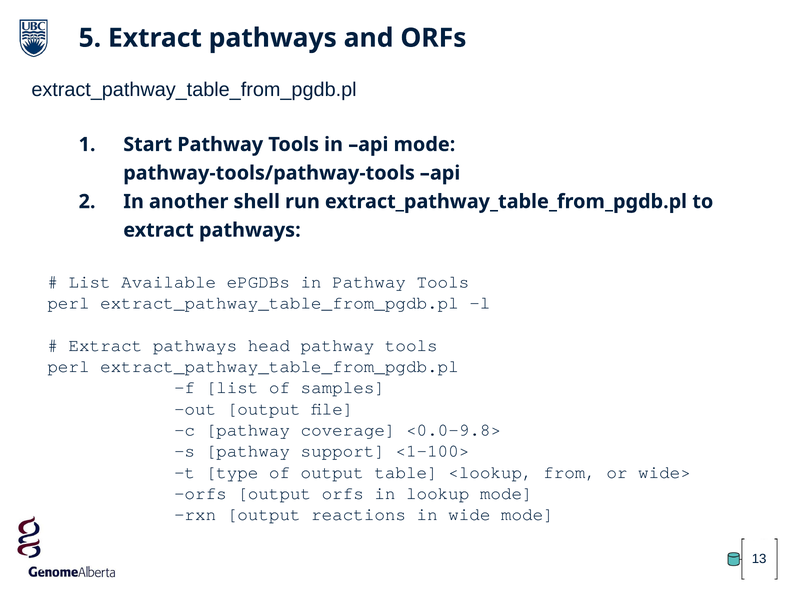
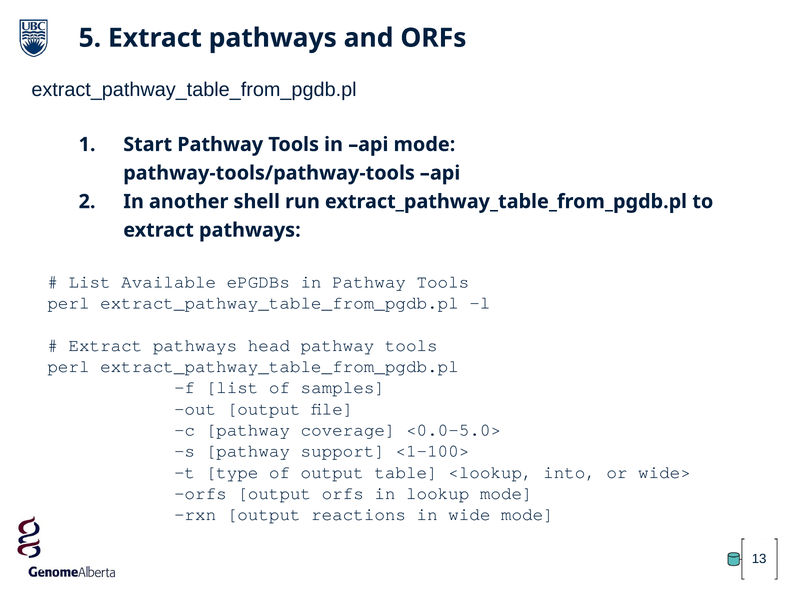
<0.0-9.8>: <0.0-9.8> -> <0.0-5.0> (454, 430)
from: from -> into (570, 473)
